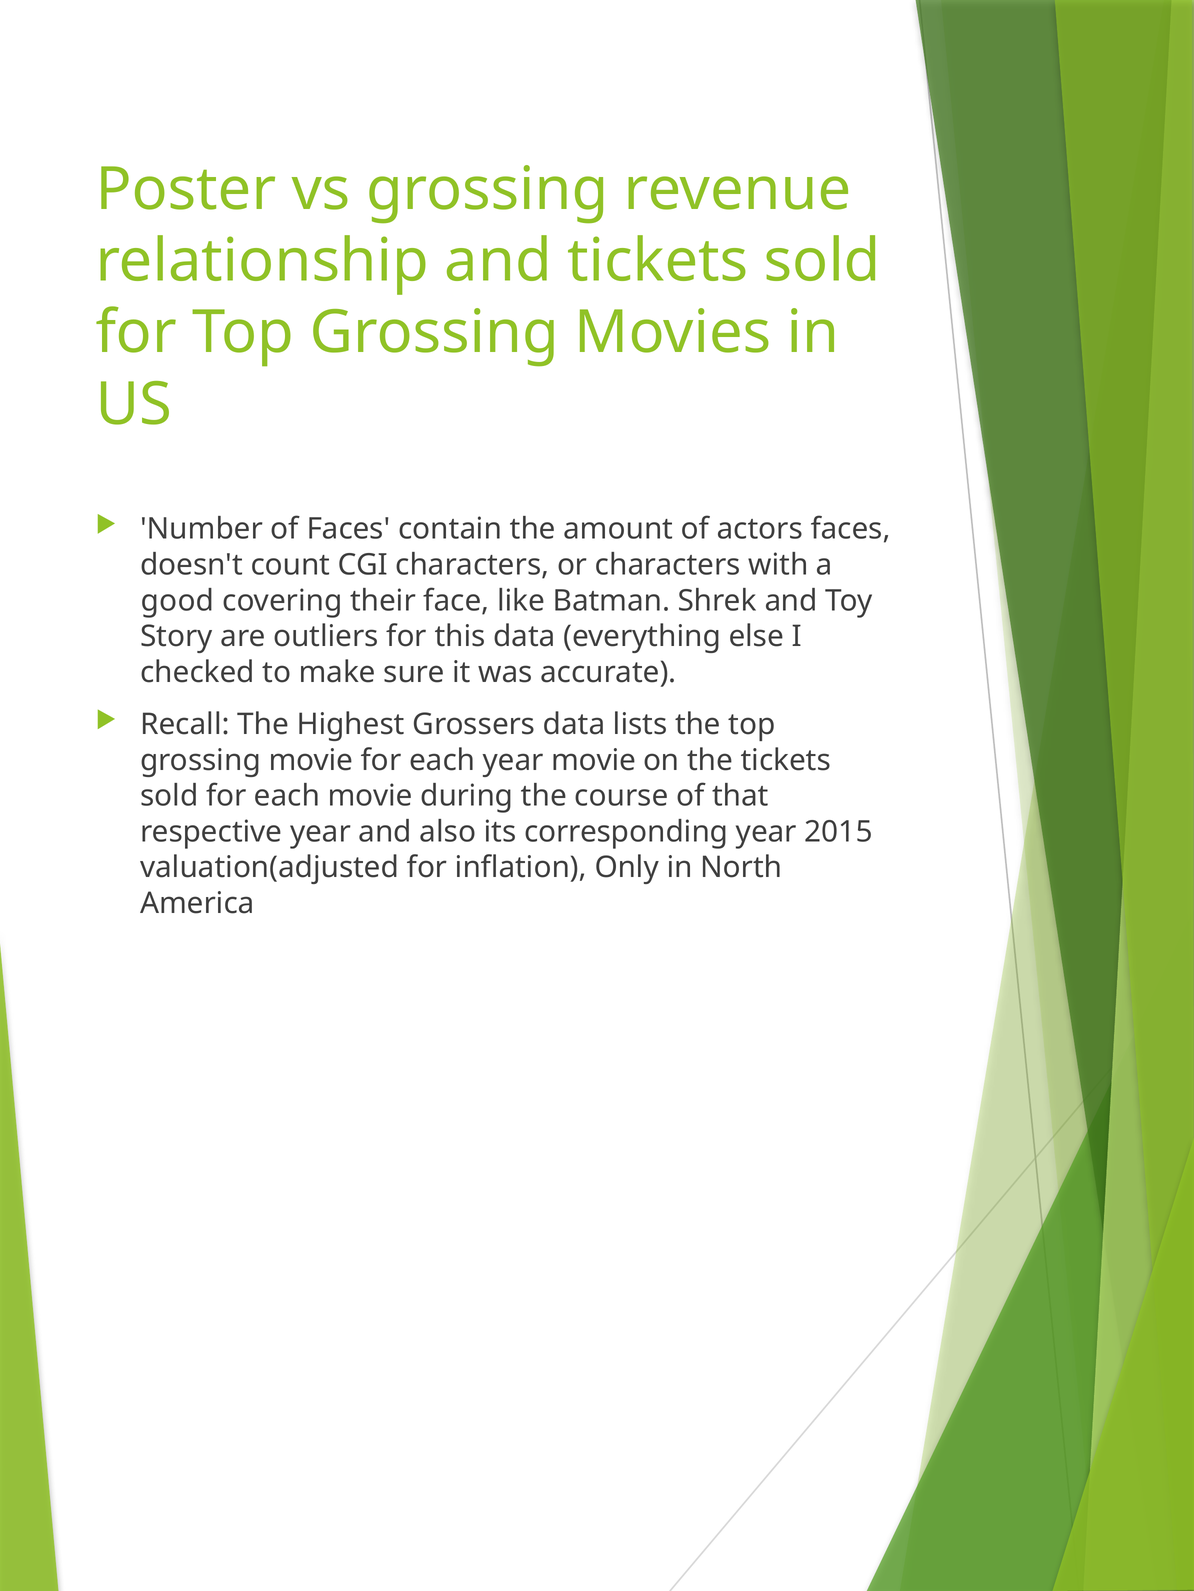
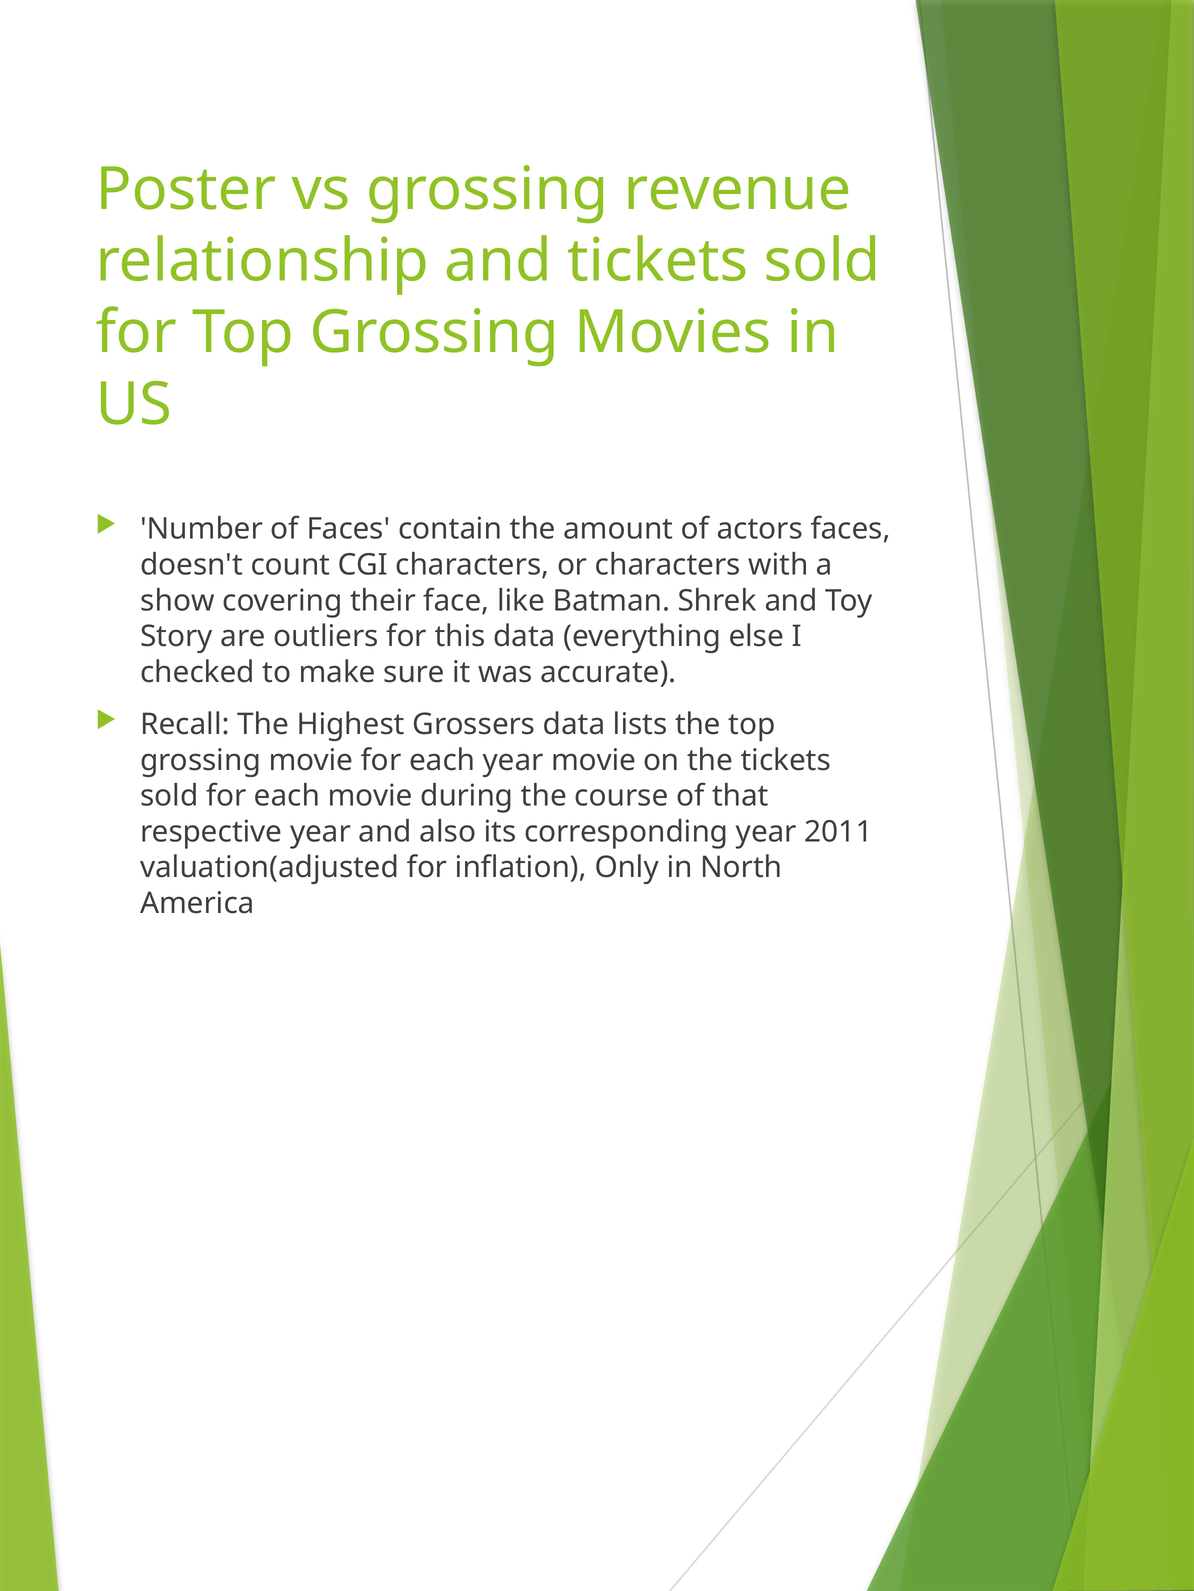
good: good -> show (178, 601)
2015: 2015 -> 2011 (838, 832)
